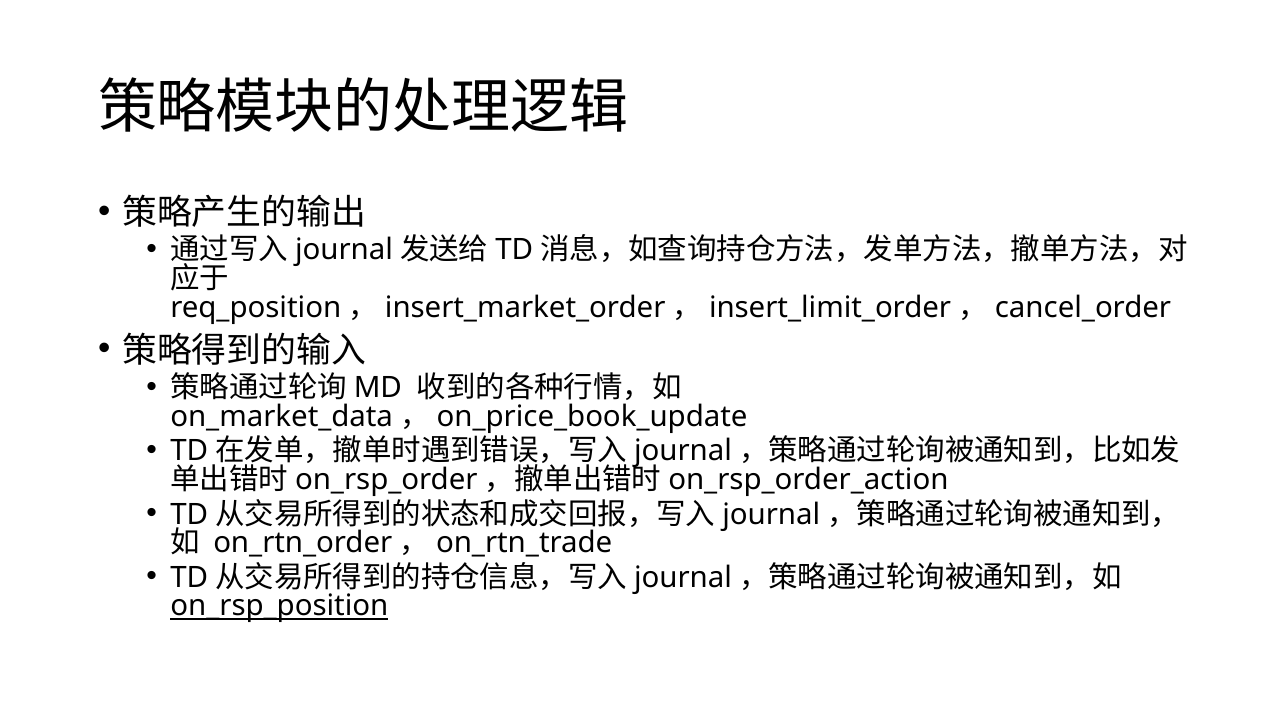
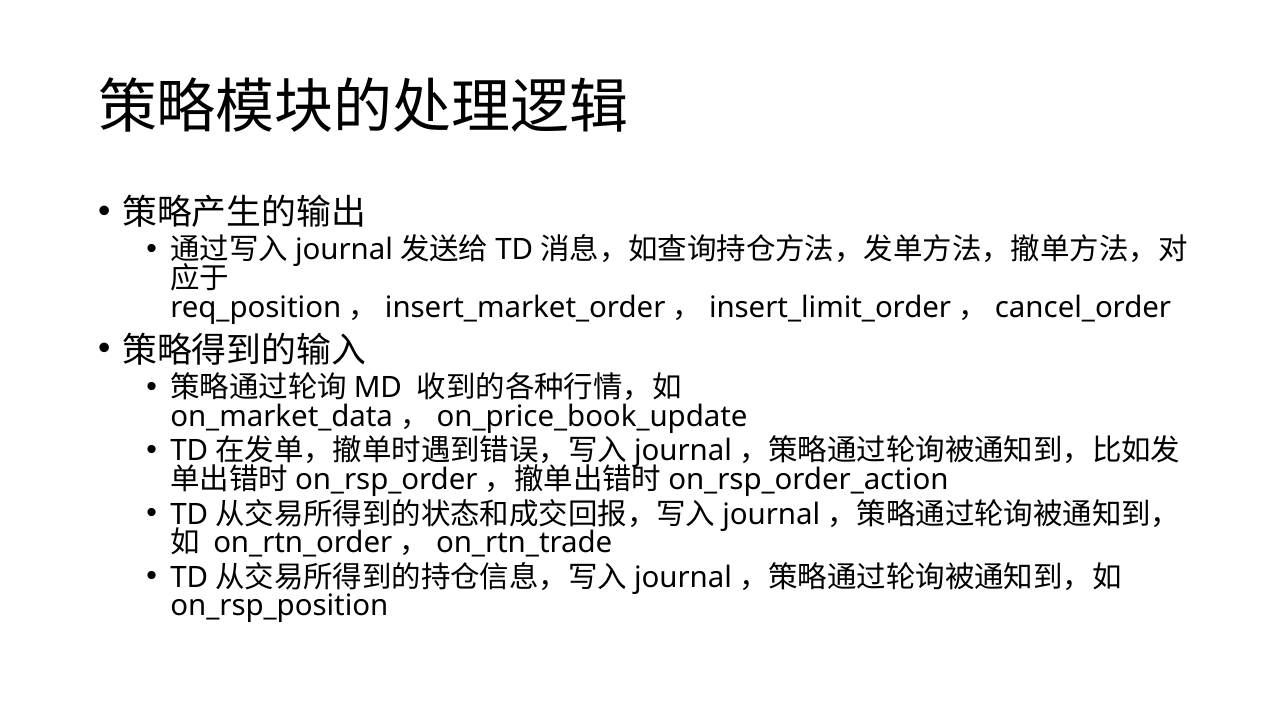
on_rsp_position underline: present -> none (279, 607)
